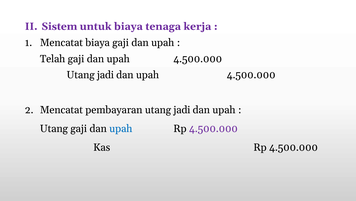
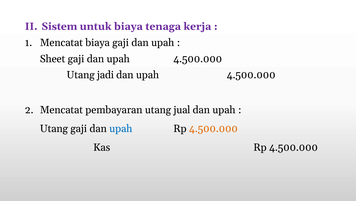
Telah: Telah -> Sheet (53, 59)
pembayaran utang jadi: jadi -> jual (182, 110)
4.500.000 colour: purple -> orange (213, 128)
